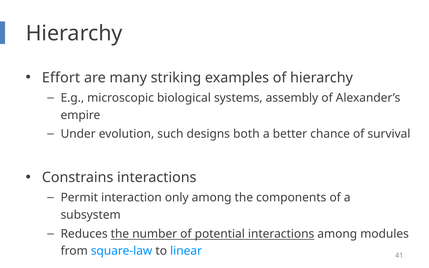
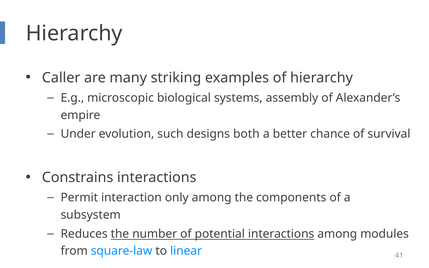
Effort: Effort -> Caller (61, 78)
